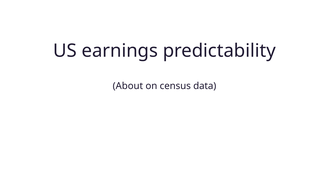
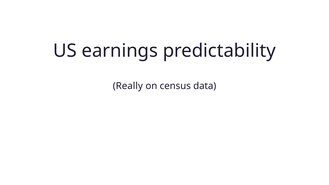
About: About -> Really (128, 86)
